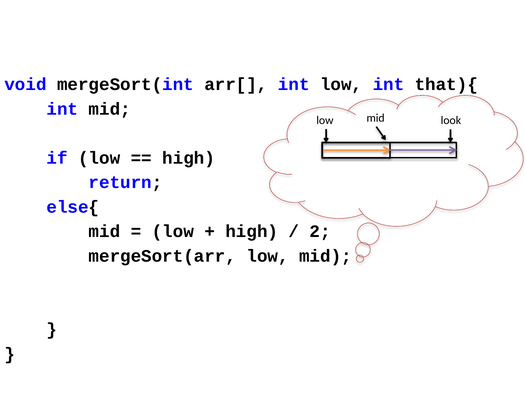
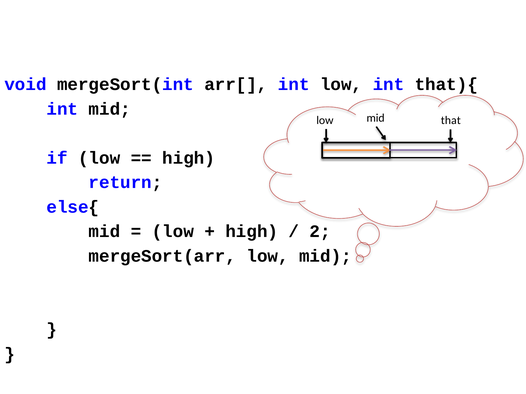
look: look -> that (451, 121)
